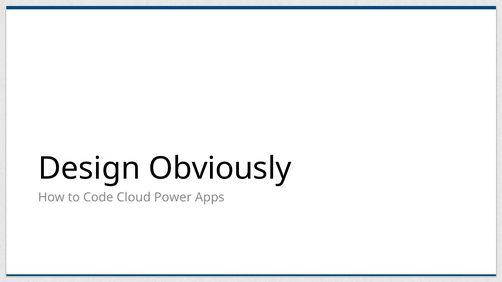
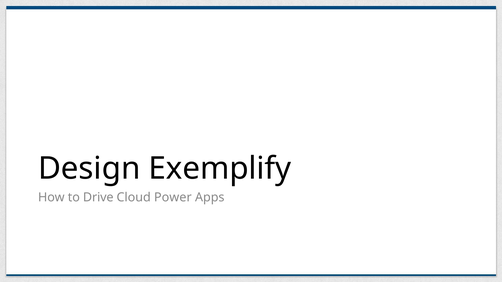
Obviously: Obviously -> Exemplify (220, 169)
Code: Code -> Drive (98, 198)
